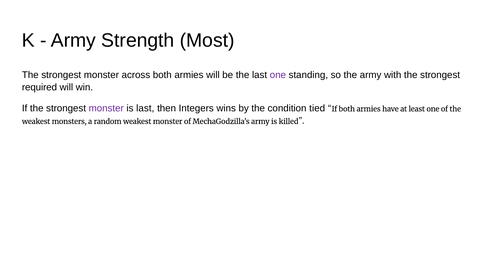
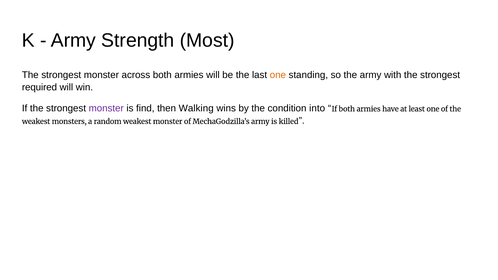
one colour: purple -> orange (278, 75)
is last: last -> find (145, 108)
Integers: Integers -> Walking (196, 108)
tied: tied -> into (317, 108)
